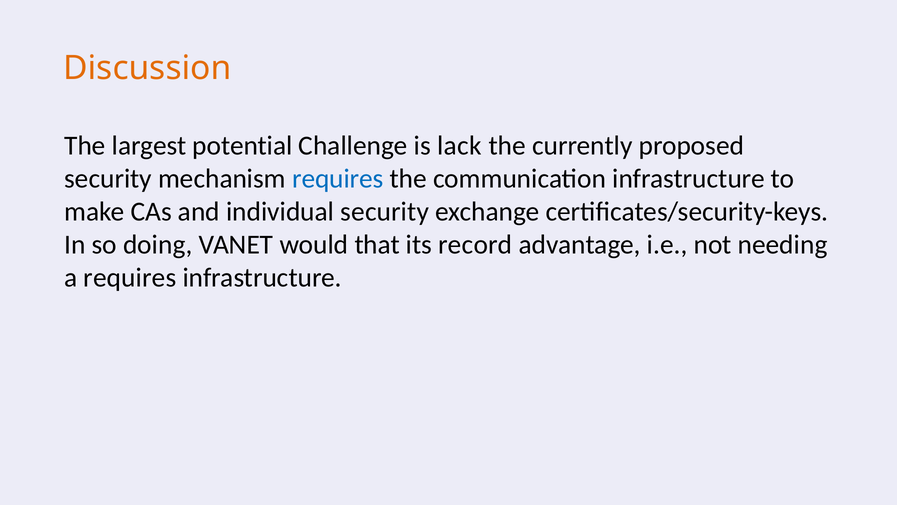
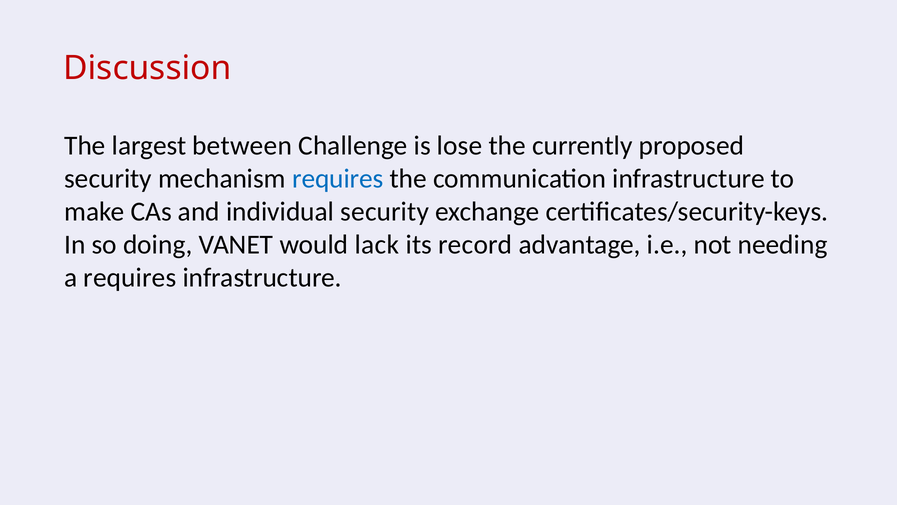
Discussion colour: orange -> red (147, 68)
potential: potential -> between (242, 146)
lack: lack -> lose (460, 146)
that: that -> lack (377, 244)
